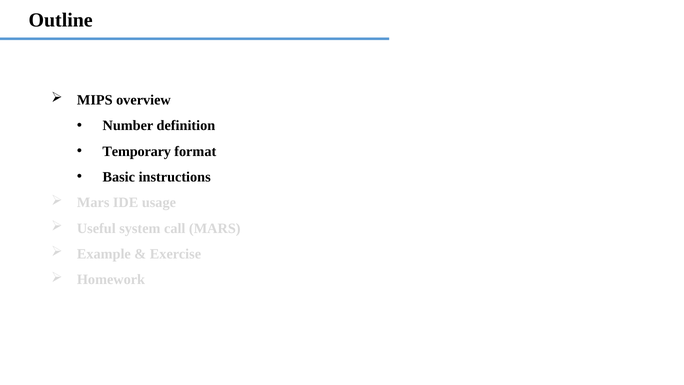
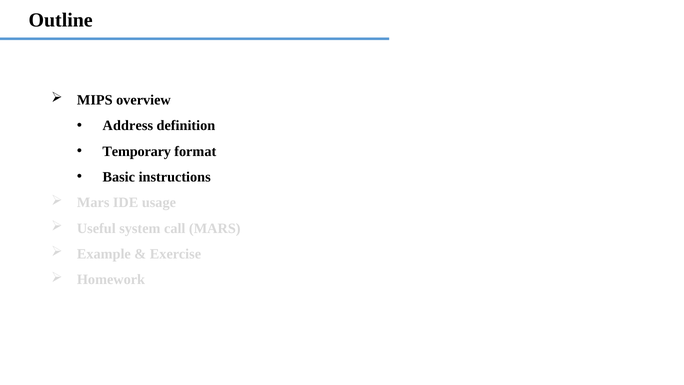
Number: Number -> Address (128, 126)
